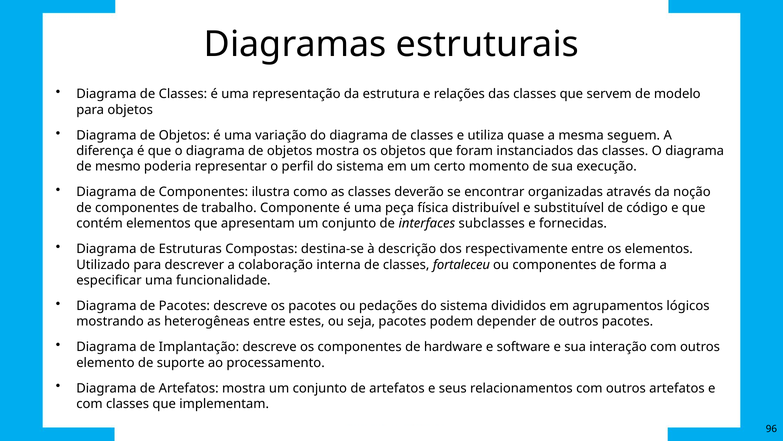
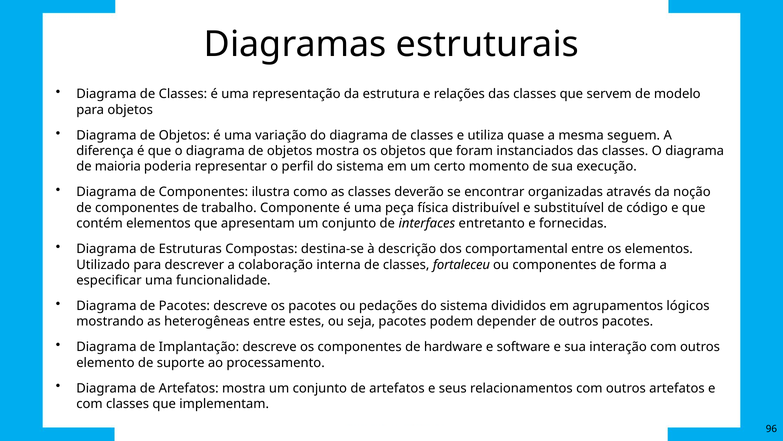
mesmo: mesmo -> maioria (118, 166)
subclasses: subclasses -> entretanto (492, 223)
respectivamente: respectivamente -> comportamental (516, 249)
